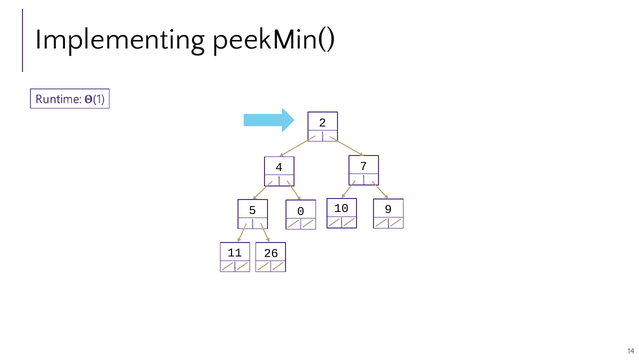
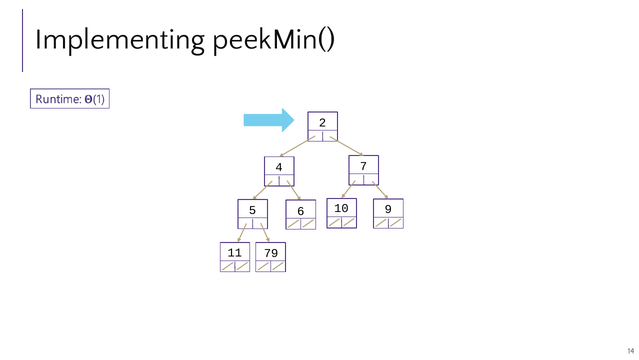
0: 0 -> 6 (301, 211)
26: 26 -> 79 (271, 253)
